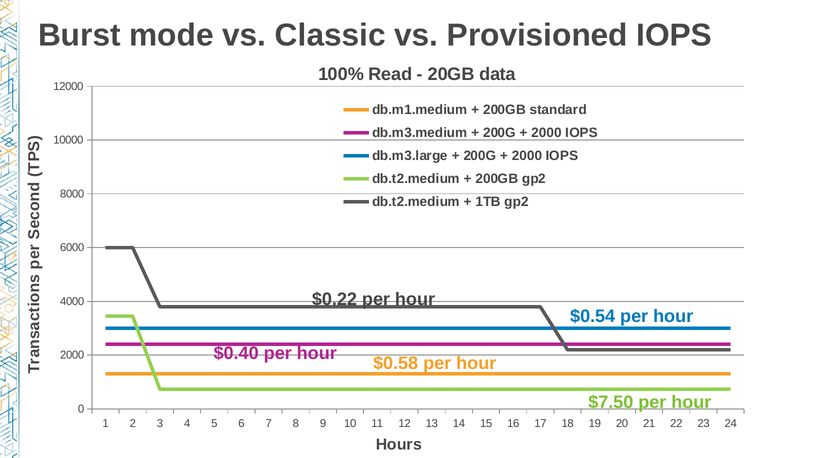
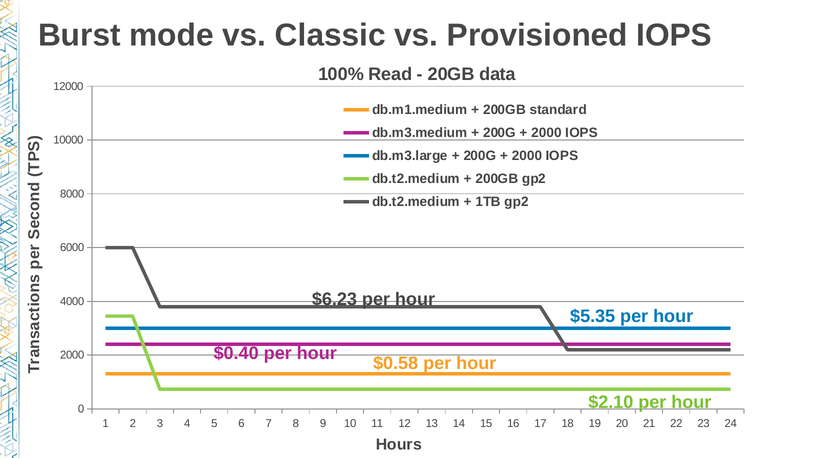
$0.22: $0.22 -> $6.23 (334, 299)
$0.54: $0.54 -> $5.35 (593, 316)
$7.50: $7.50 -> $2.10 (611, 402)
